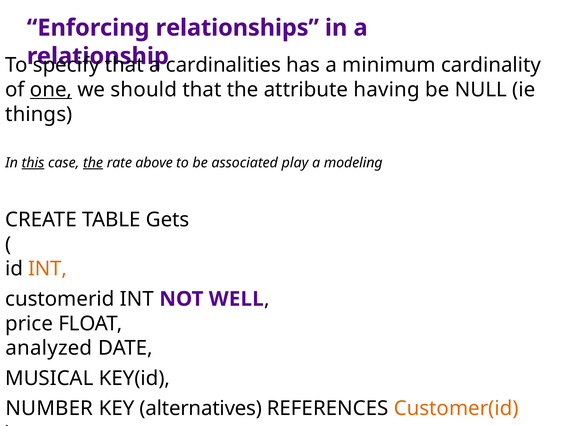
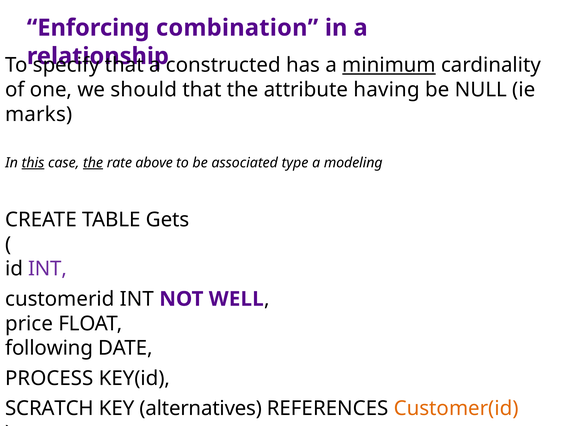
relationships: relationships -> combination (237, 28)
cardinalities: cardinalities -> constructed (223, 65)
minimum underline: none -> present (389, 65)
one underline: present -> none (51, 90)
things: things -> marks (39, 114)
play: play -> type (295, 163)
INT colour: orange -> purple (48, 269)
analyzed: analyzed -> following (49, 348)
MUSICAL: MUSICAL -> PROCESS (49, 378)
NUMBER: NUMBER -> SCRATCH (49, 408)
